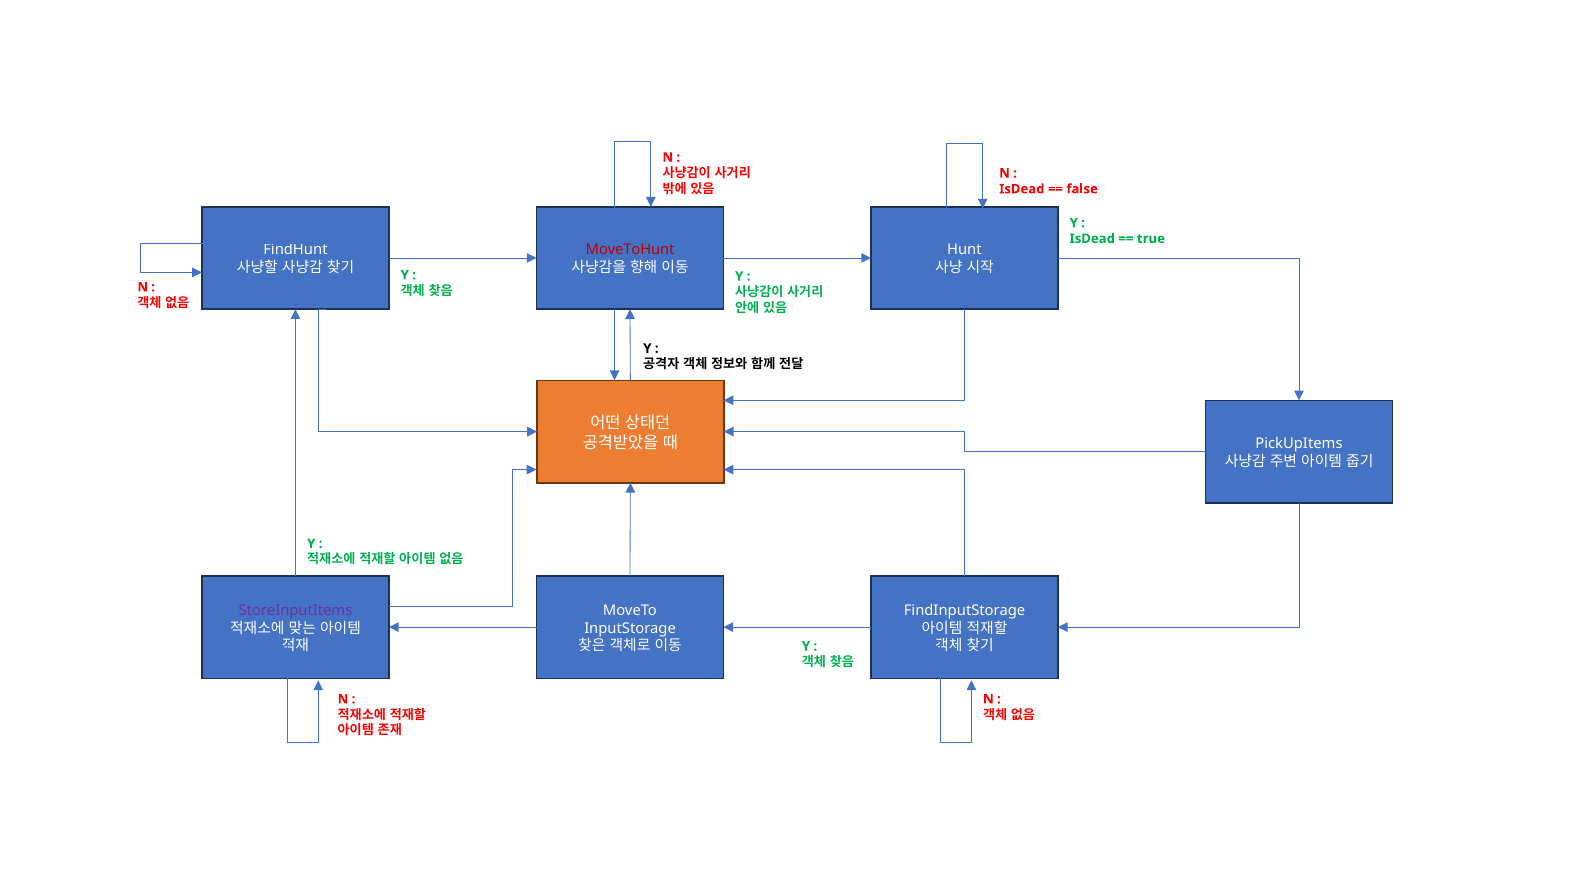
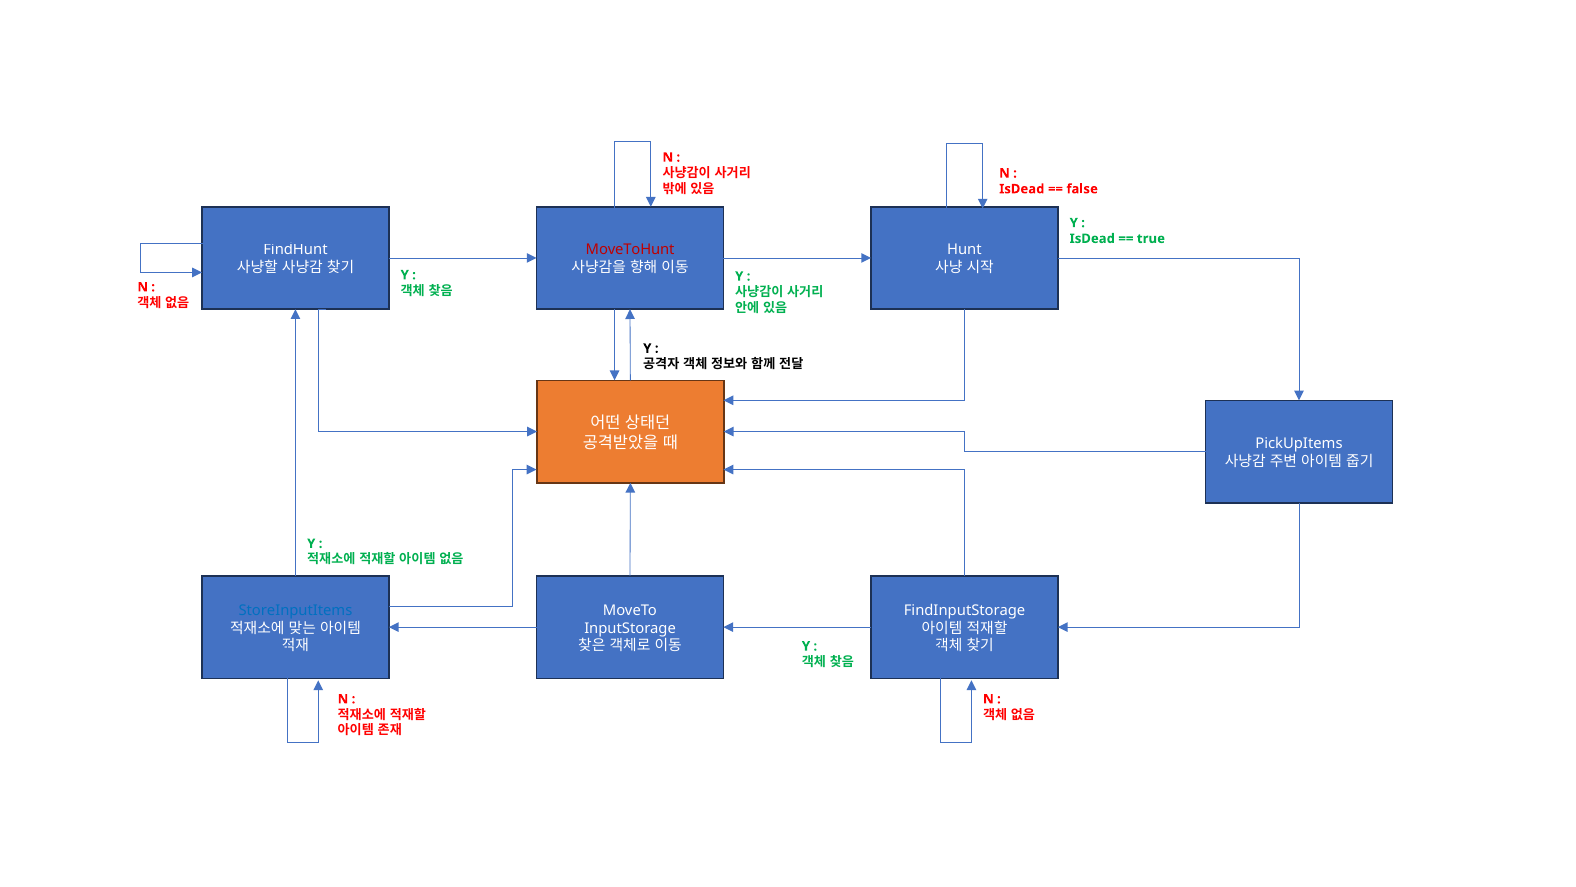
StoreInputItems colour: purple -> blue (295, 610)
